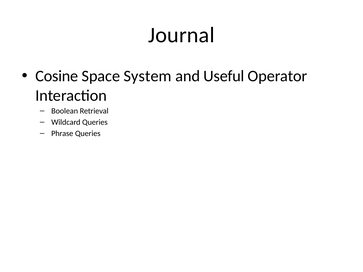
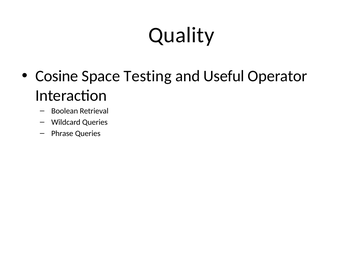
Journal: Journal -> Quality (181, 35)
System: System -> Testing (148, 76)
